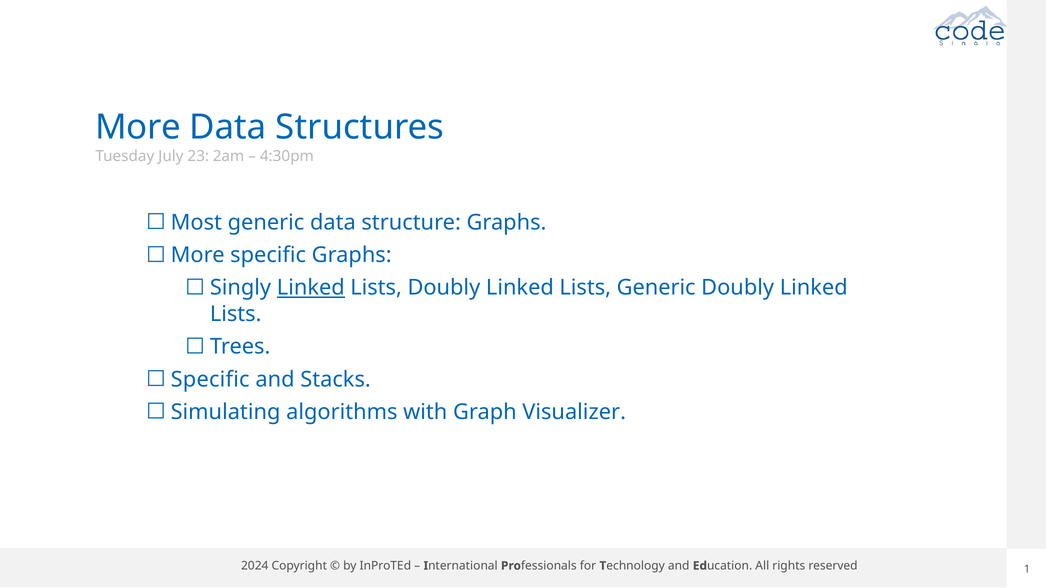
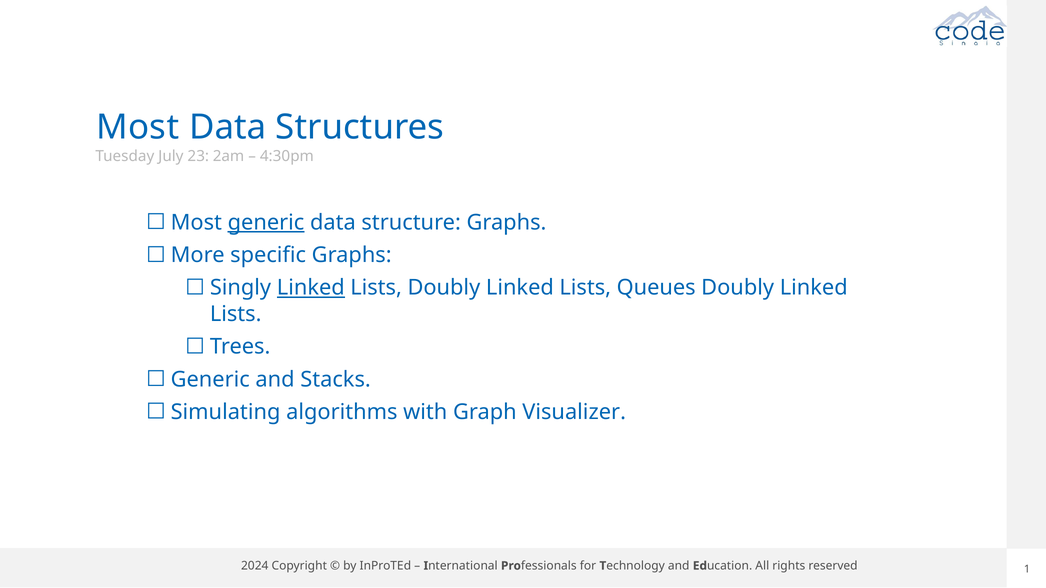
More: More -> Most (138, 128)
generic underline: none -> present (266, 223)
Lists Generic: Generic -> Queues (656, 288)
Specific: Specific -> Generic (210, 380)
